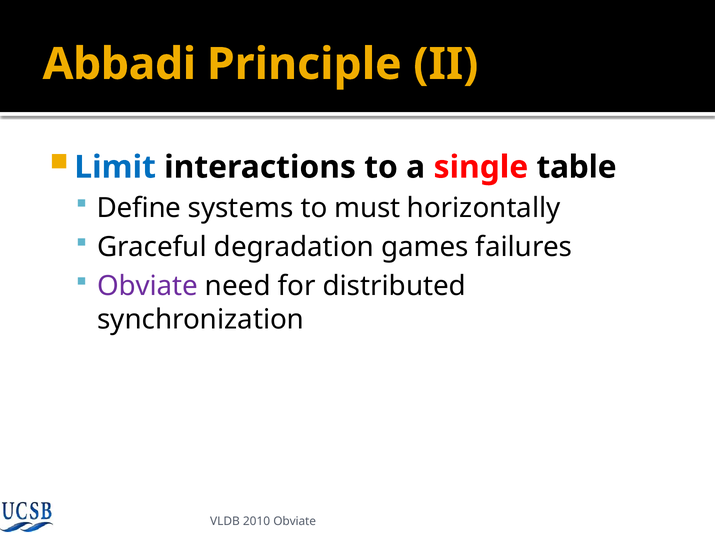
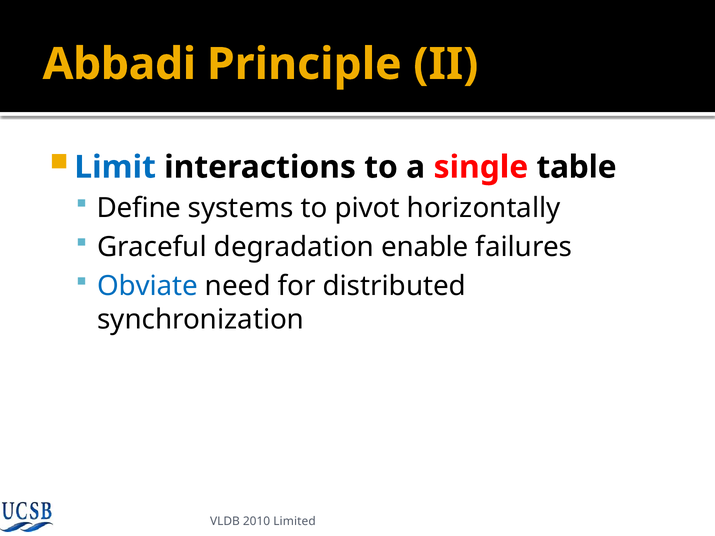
must: must -> pivot (367, 208)
games: games -> enable (425, 247)
Obviate colour: purple -> blue (148, 286)
2010 Obviate: Obviate -> Limited (295, 522)
